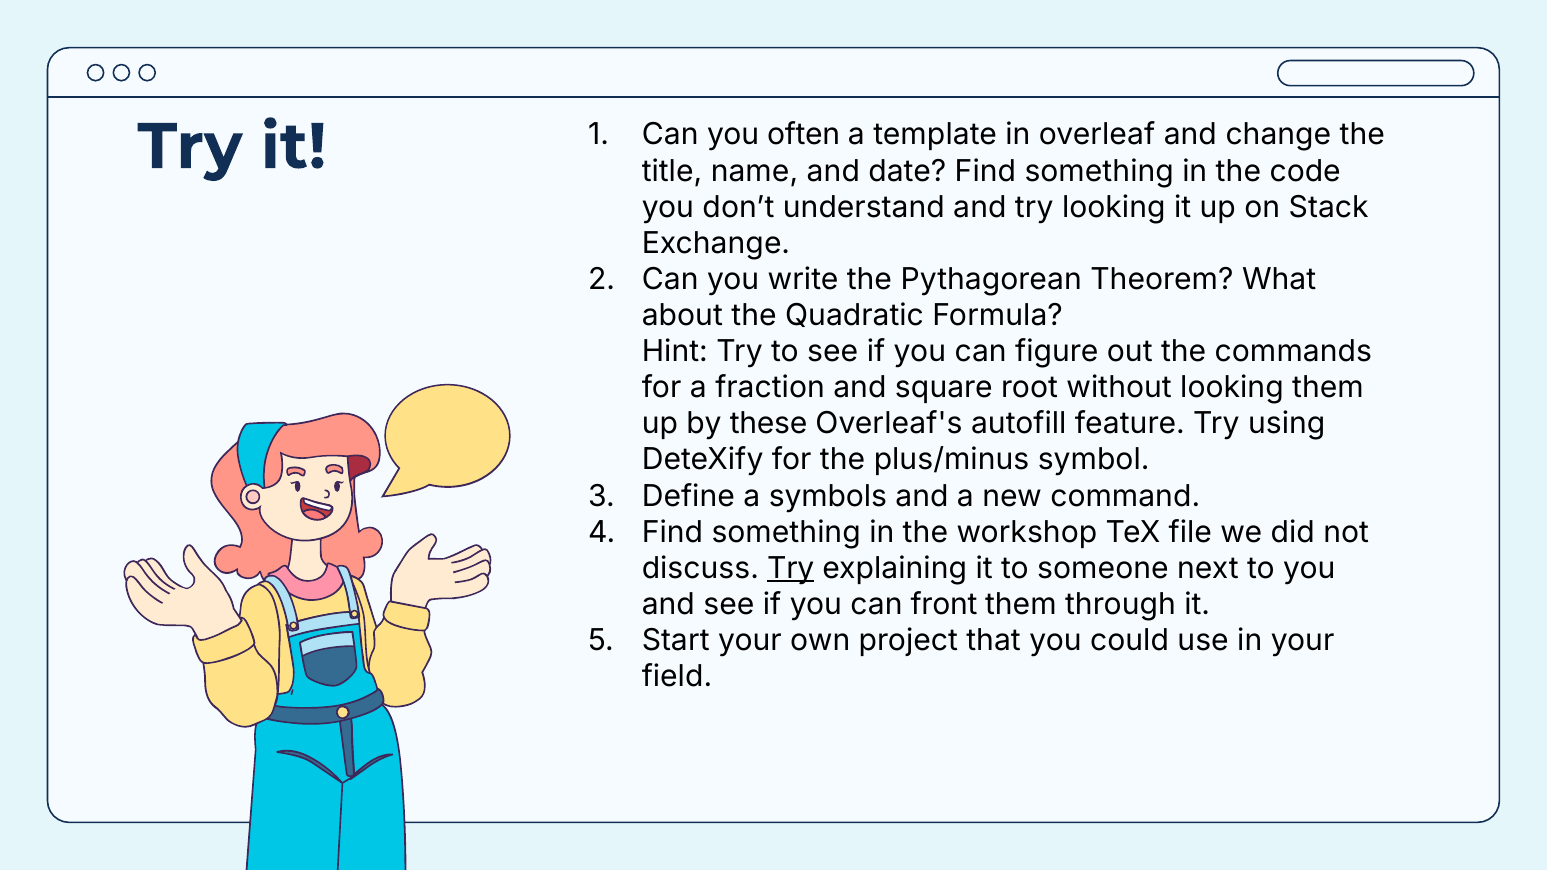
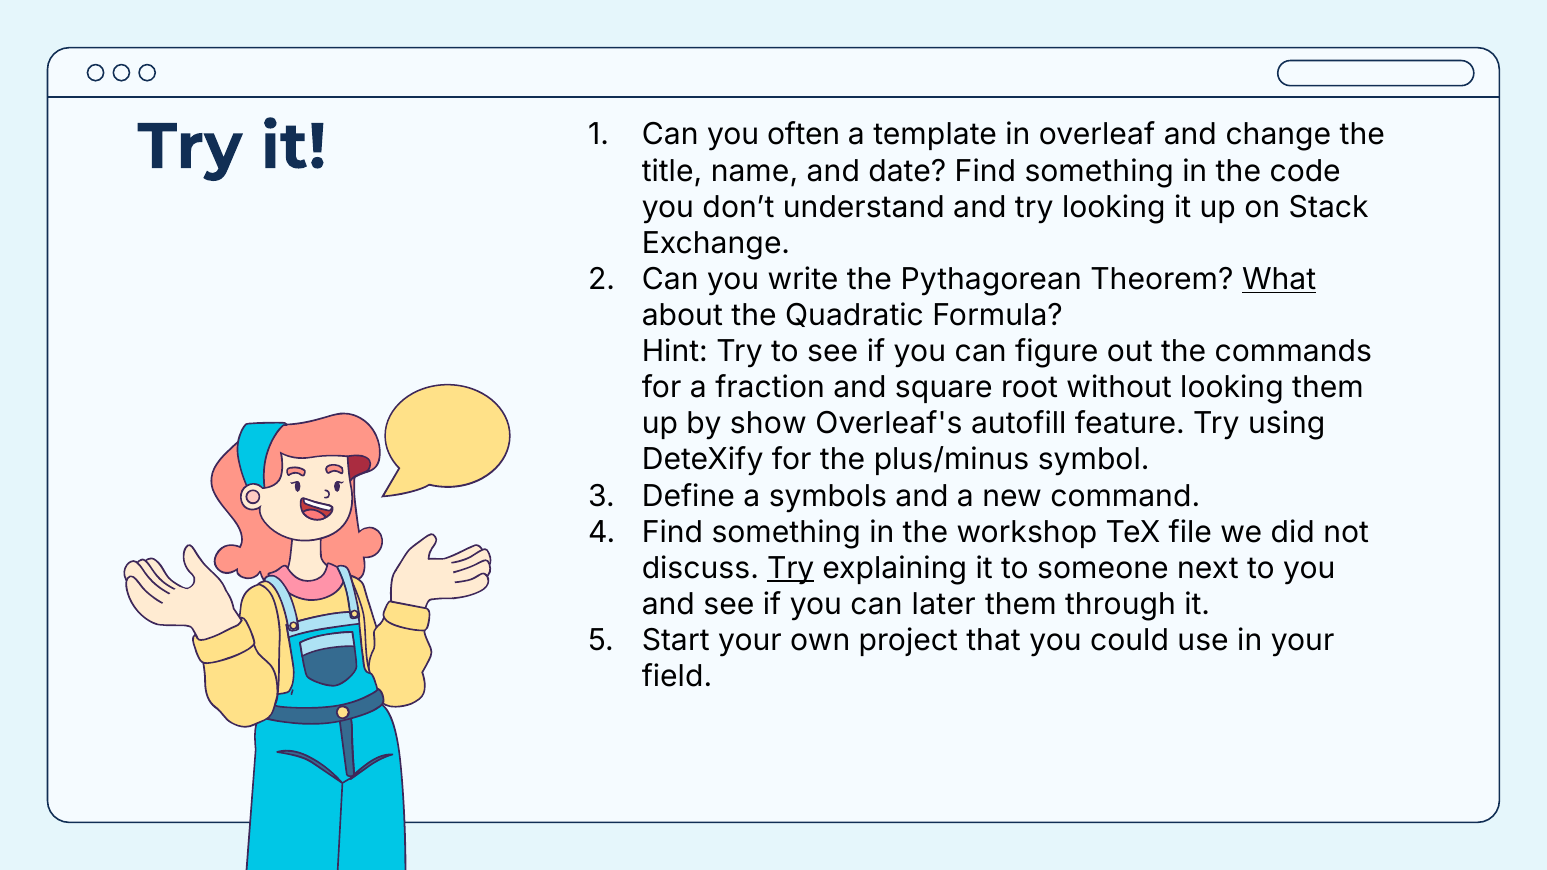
What underline: none -> present (1279, 280)
these: these -> show (768, 424)
front: front -> later (944, 605)
